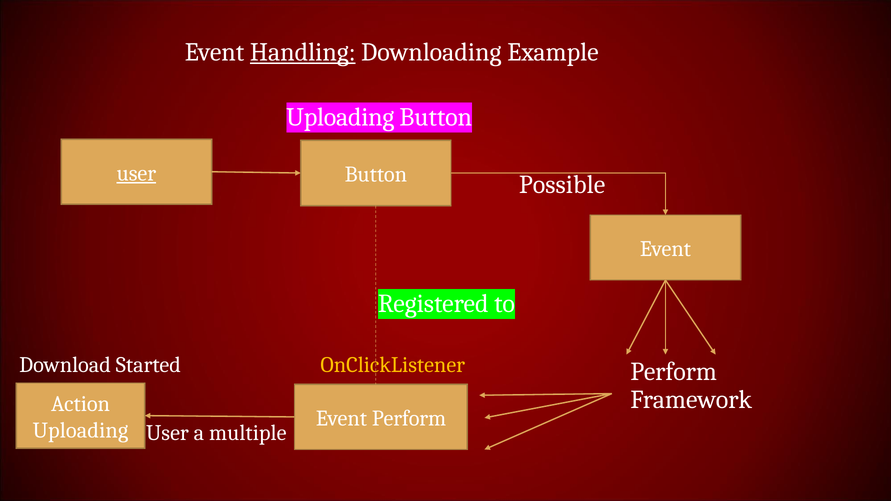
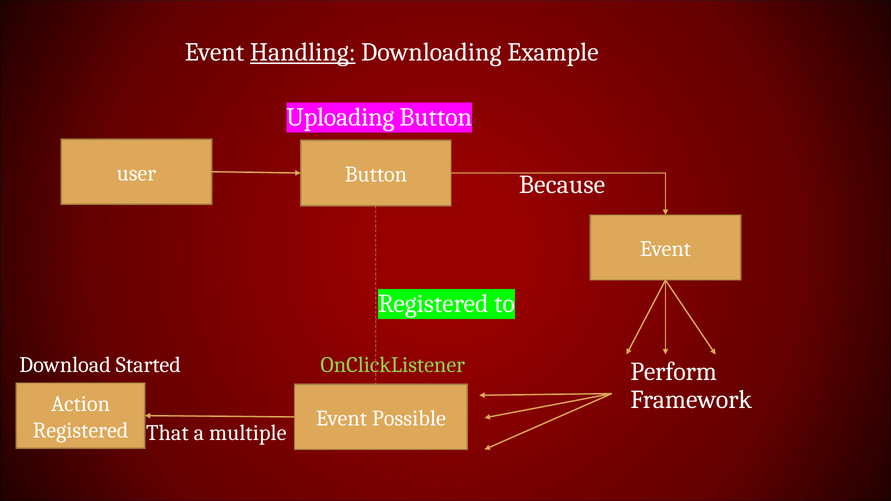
user underline: present -> none (136, 173)
Possible: Possible -> Because (562, 185)
OnClickListener colour: yellow -> light green (393, 365)
Perform: Perform -> Possible (409, 419)
Uploading: Uploading -> Registered (81, 431)
User: User -> That (167, 433)
